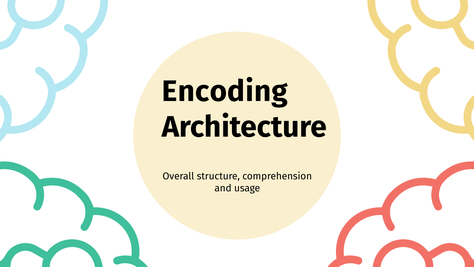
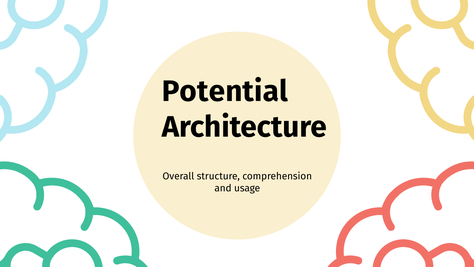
Encoding: Encoding -> Potential (225, 91)
